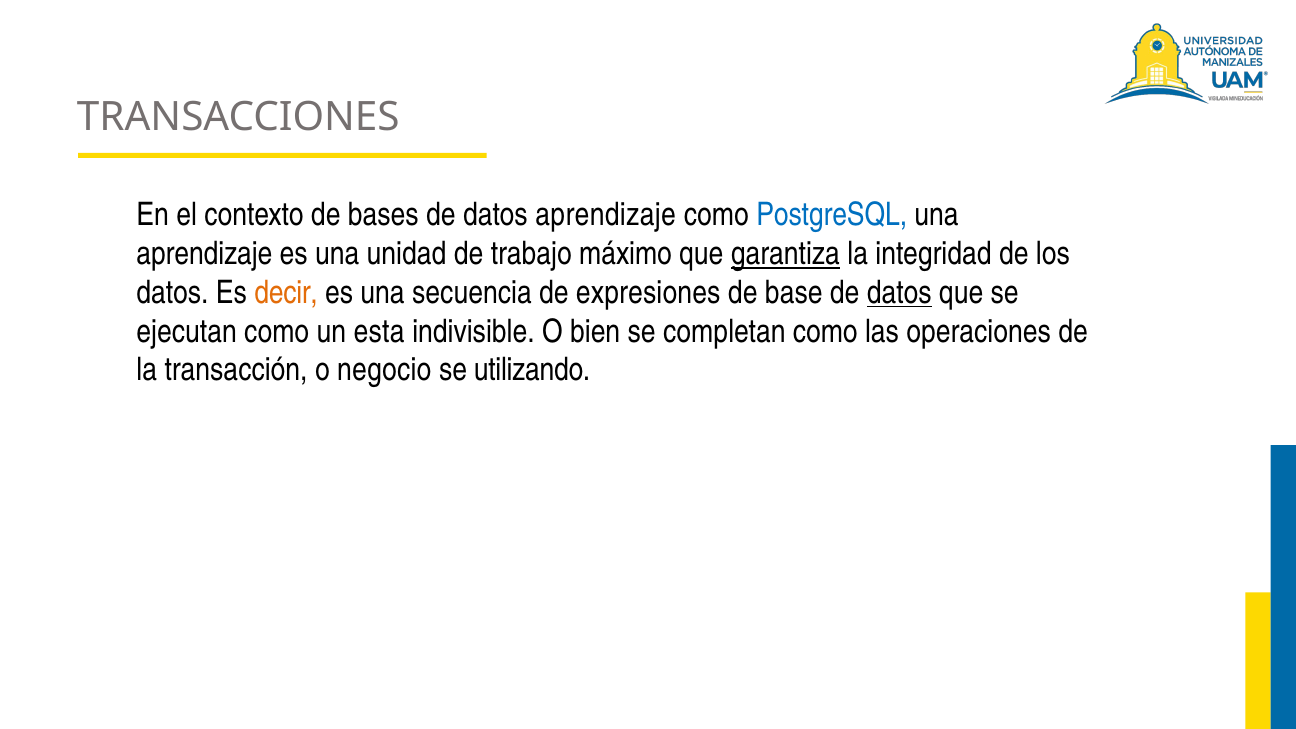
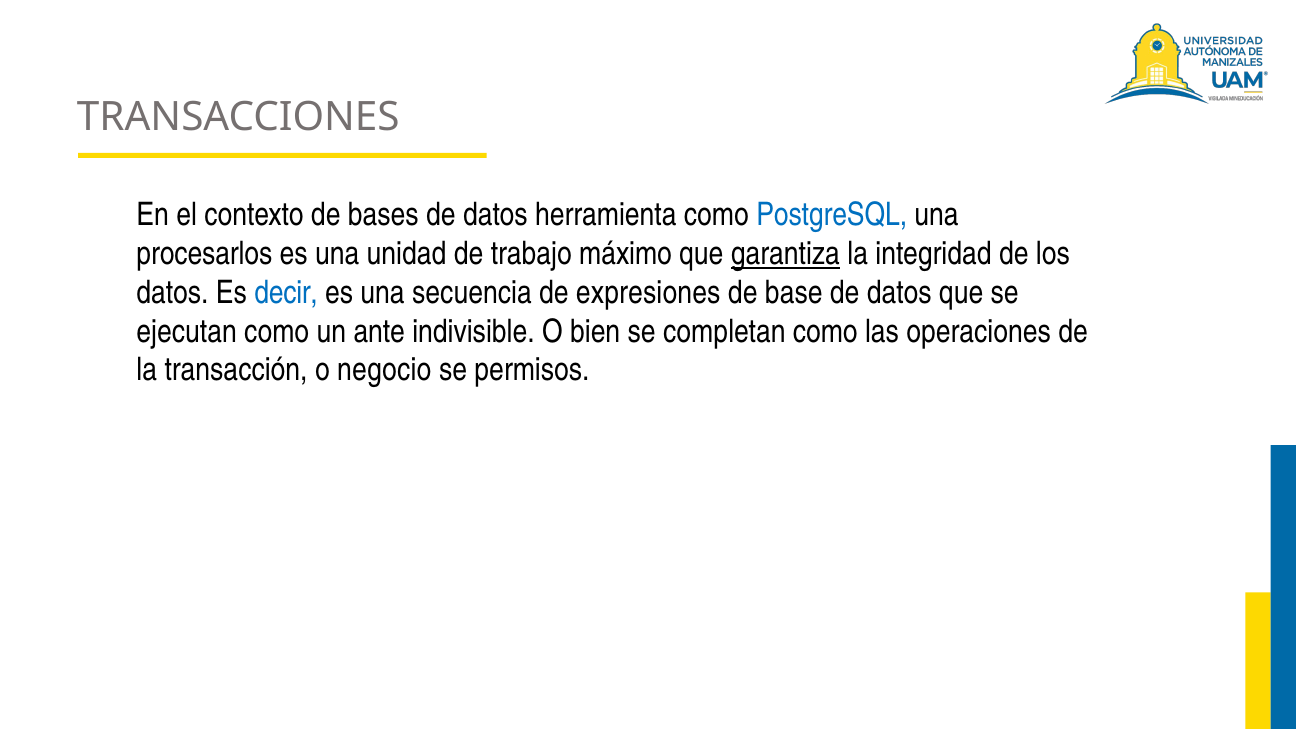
datos aprendizaje: aprendizaje -> herramienta (606, 215)
aprendizaje: aprendizaje -> procesarlos (204, 254)
decir colour: orange -> blue (286, 293)
datos underline: present -> none (899, 293)
esta: esta -> ante (379, 331)
utilizando: utilizando -> permisos (532, 370)
